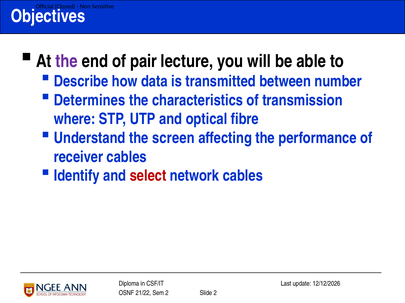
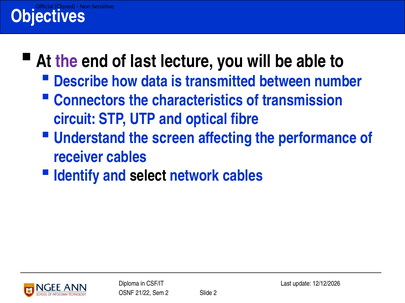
of pair: pair -> last (143, 61)
Determines: Determines -> Connectors (90, 100)
where: where -> circuit (75, 119)
select colour: red -> black (148, 176)
